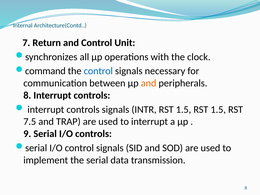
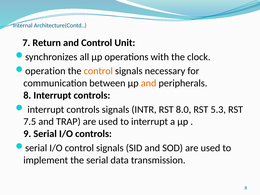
command: command -> operation (45, 71)
control colour: blue -> orange (98, 71)
INTR RST 1.5: 1.5 -> 8.0 (184, 110)
1.5: 1.5 -> 5.3 (218, 110)
